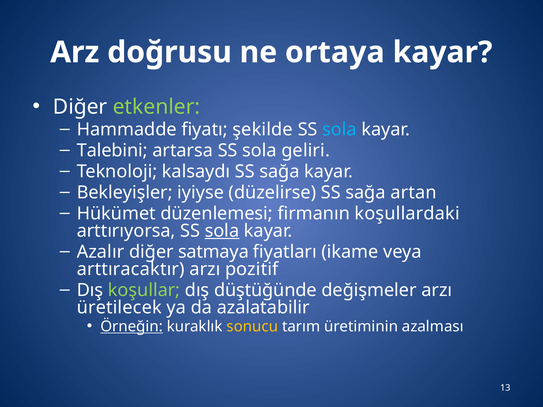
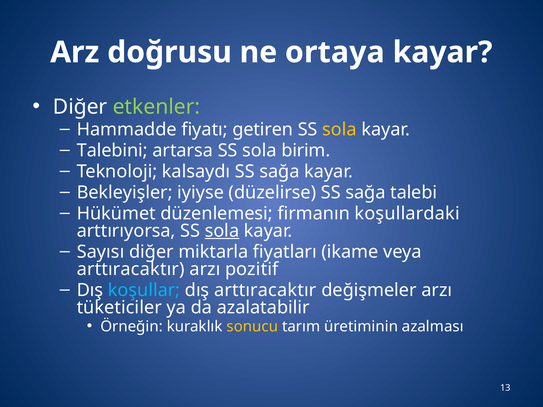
şekilde: şekilde -> getiren (263, 130)
sola colour: light blue -> yellow (340, 130)
geliri: geliri -> birim (306, 151)
artan: artan -> talebi (414, 193)
Azalır: Azalır -> Sayısı (101, 252)
satmaya: satmaya -> miktarla (213, 252)
koşullar colour: light green -> light blue (144, 290)
dış düştüğünde: düştüğünde -> arttıracaktır (265, 290)
üretilecek: üretilecek -> tüketiciler (119, 308)
Örneğin underline: present -> none (132, 327)
